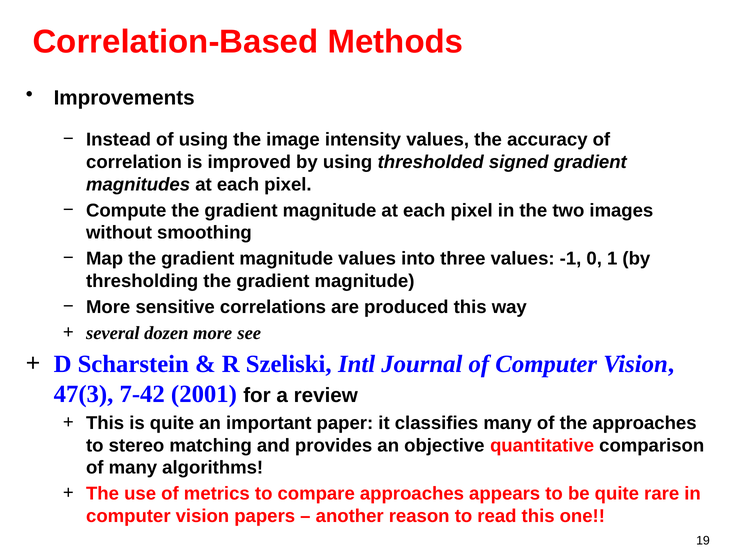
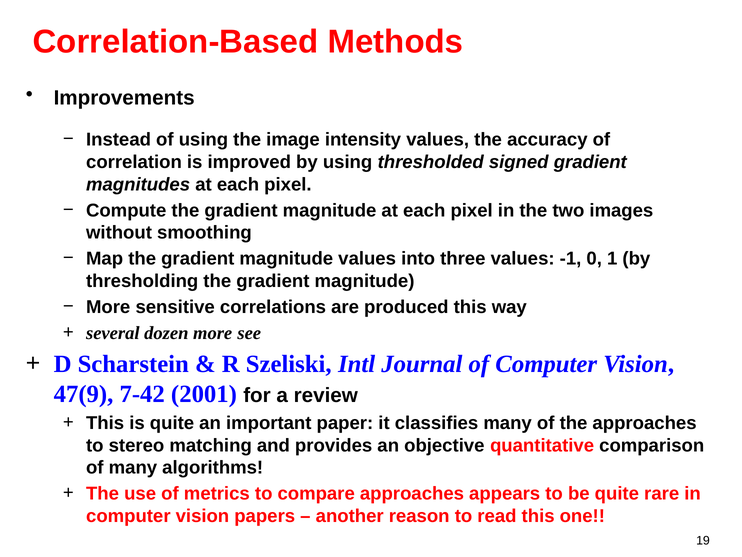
47(3: 47(3 -> 47(9 (84, 394)
